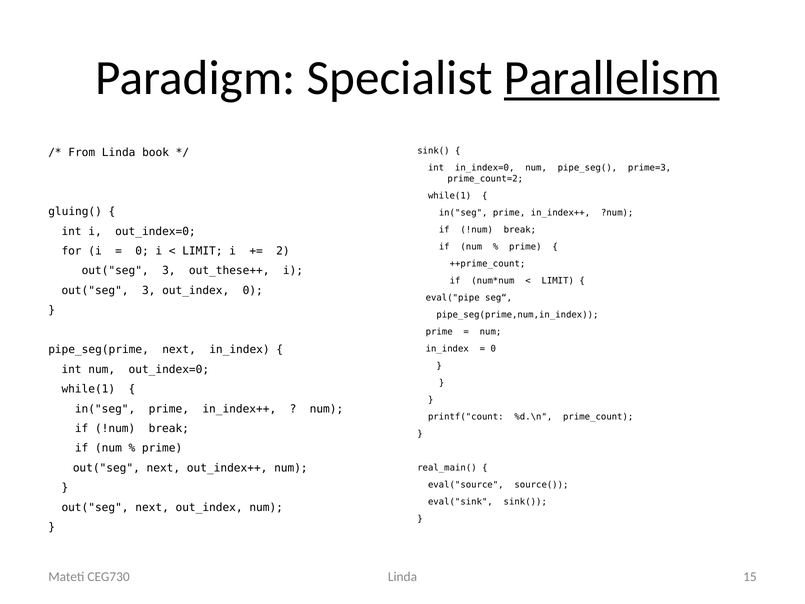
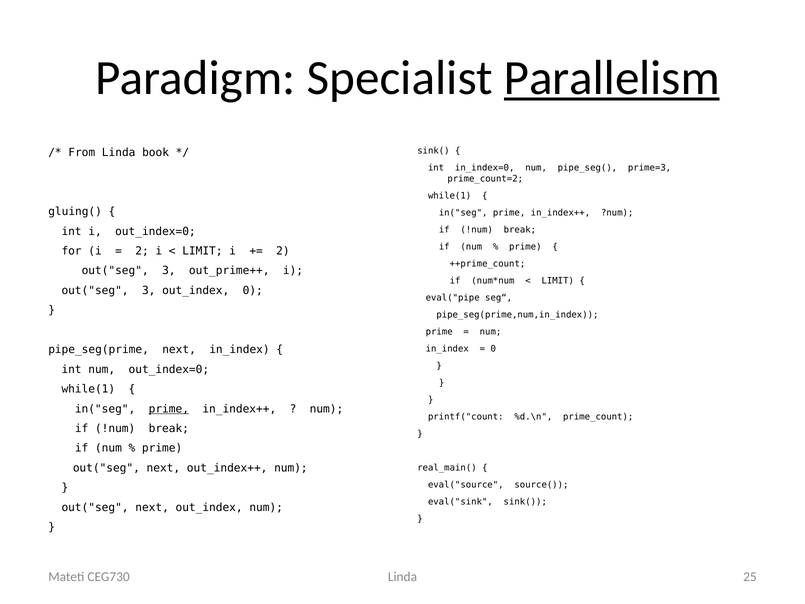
0: 0 -> 2 (142, 251)
out_these++: out_these++ -> out_prime++ (229, 271)
prime underline: none -> present (169, 409)
15: 15 -> 25 (750, 576)
